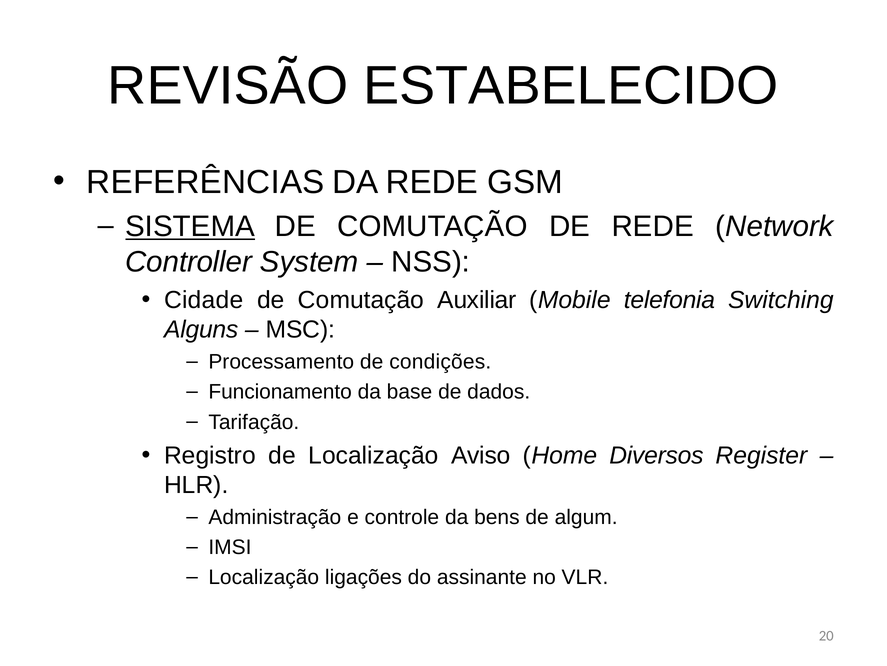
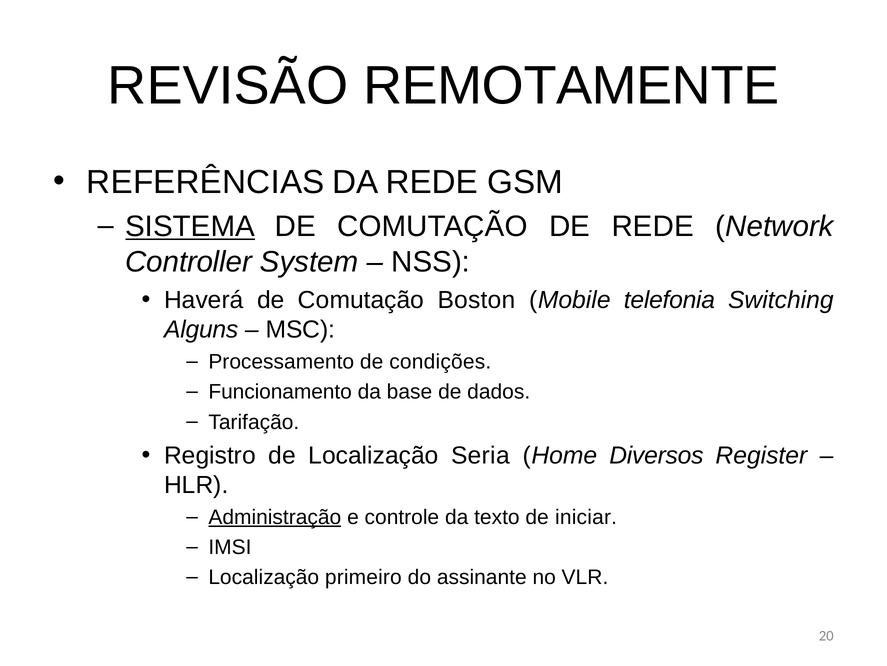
ESTABELECIDO: ESTABELECIDO -> REMOTAMENTE (571, 86)
Cidade: Cidade -> Haverá (204, 300)
Auxiliar: Auxiliar -> Boston (477, 300)
Aviso: Aviso -> Seria (480, 455)
Administração underline: none -> present (275, 517)
bens: bens -> texto (497, 517)
algum: algum -> iniciar (586, 517)
ligações: ligações -> primeiro (363, 577)
